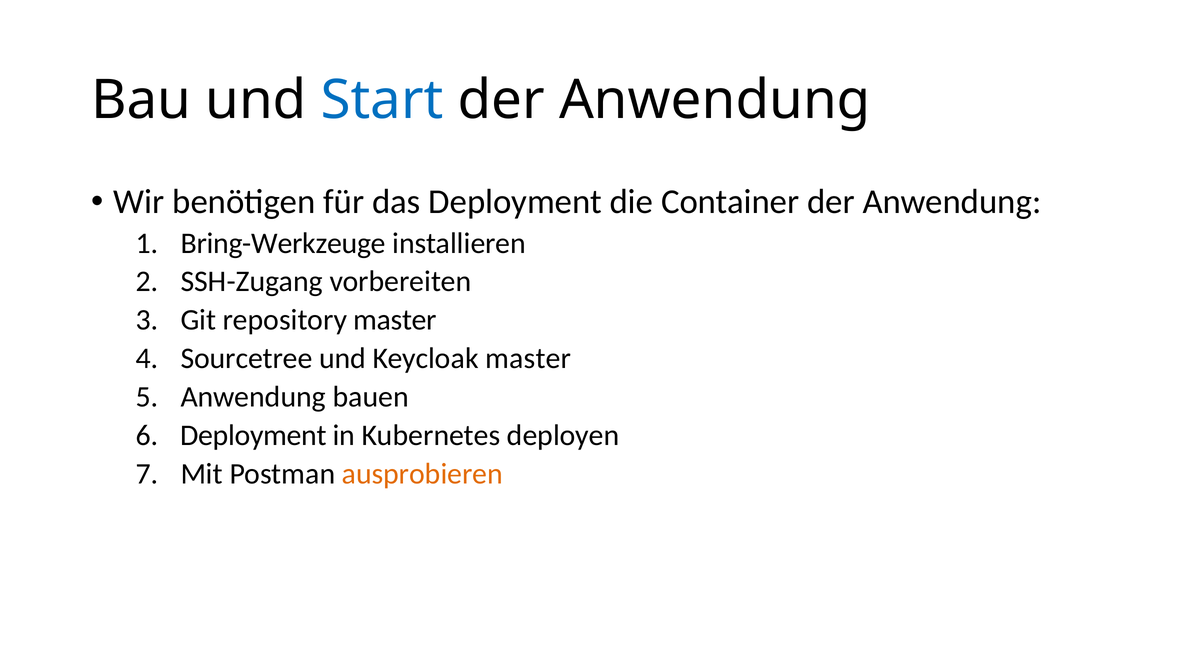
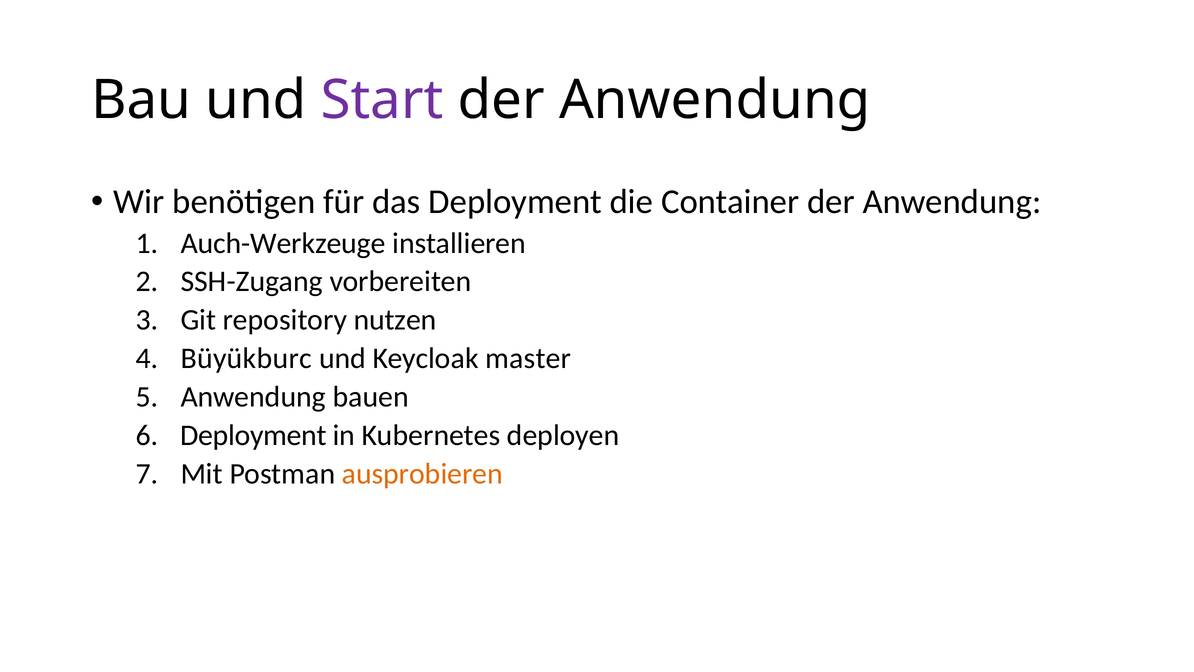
Start colour: blue -> purple (382, 100)
Bring-Werkzeuge: Bring-Werkzeuge -> Auch-Werkzeuge (283, 243)
repository master: master -> nutzen (395, 320)
Sourcetree: Sourcetree -> Büyükburc (246, 358)
